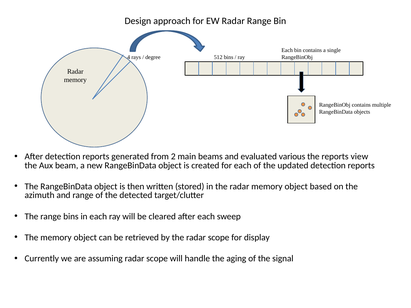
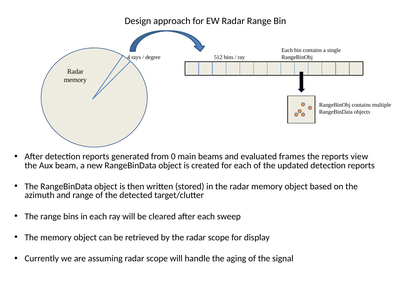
2: 2 -> 0 (173, 157)
various: various -> frames (292, 157)
